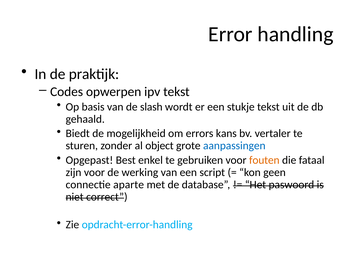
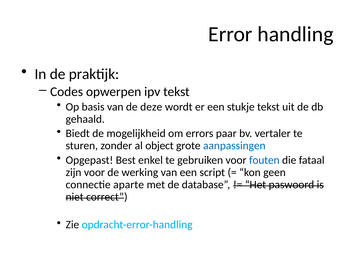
slash: slash -> deze (151, 107)
kans: kans -> paar (226, 134)
fouten colour: orange -> blue (264, 160)
